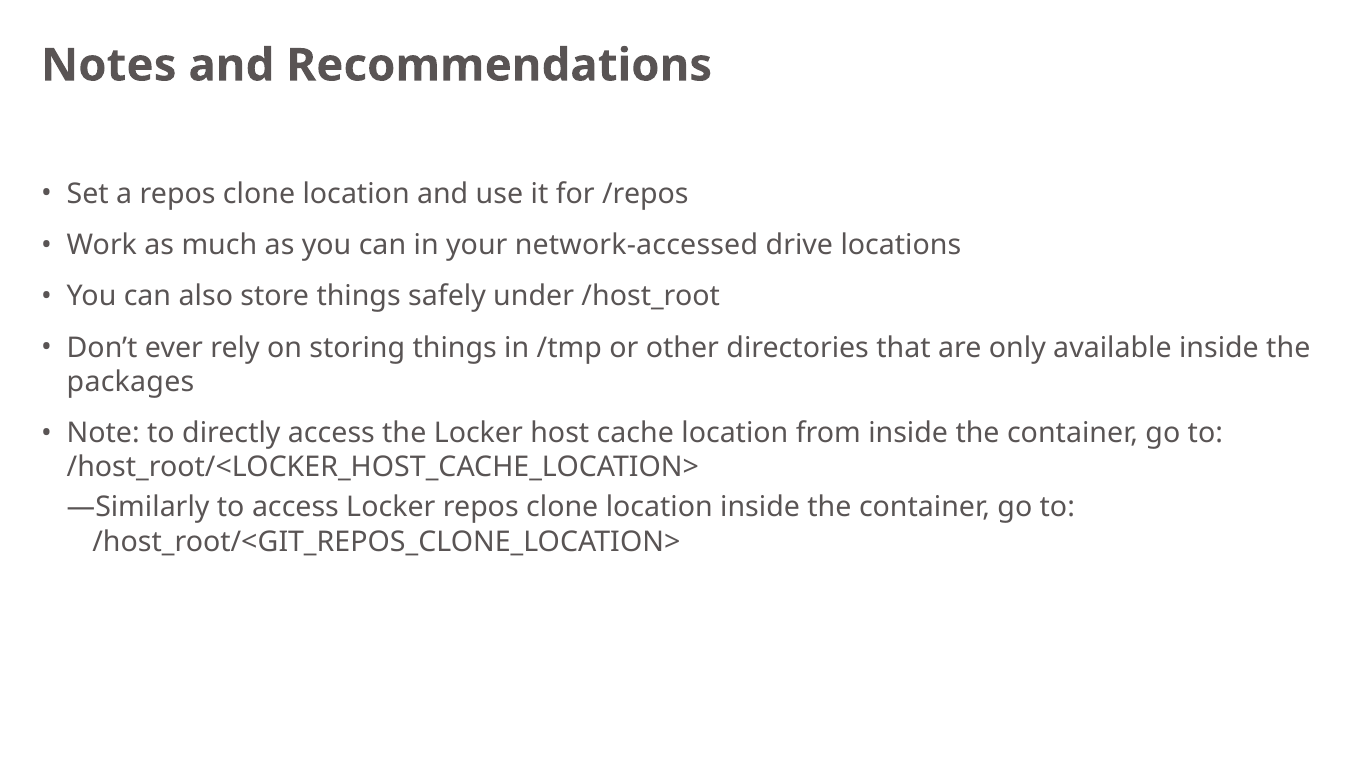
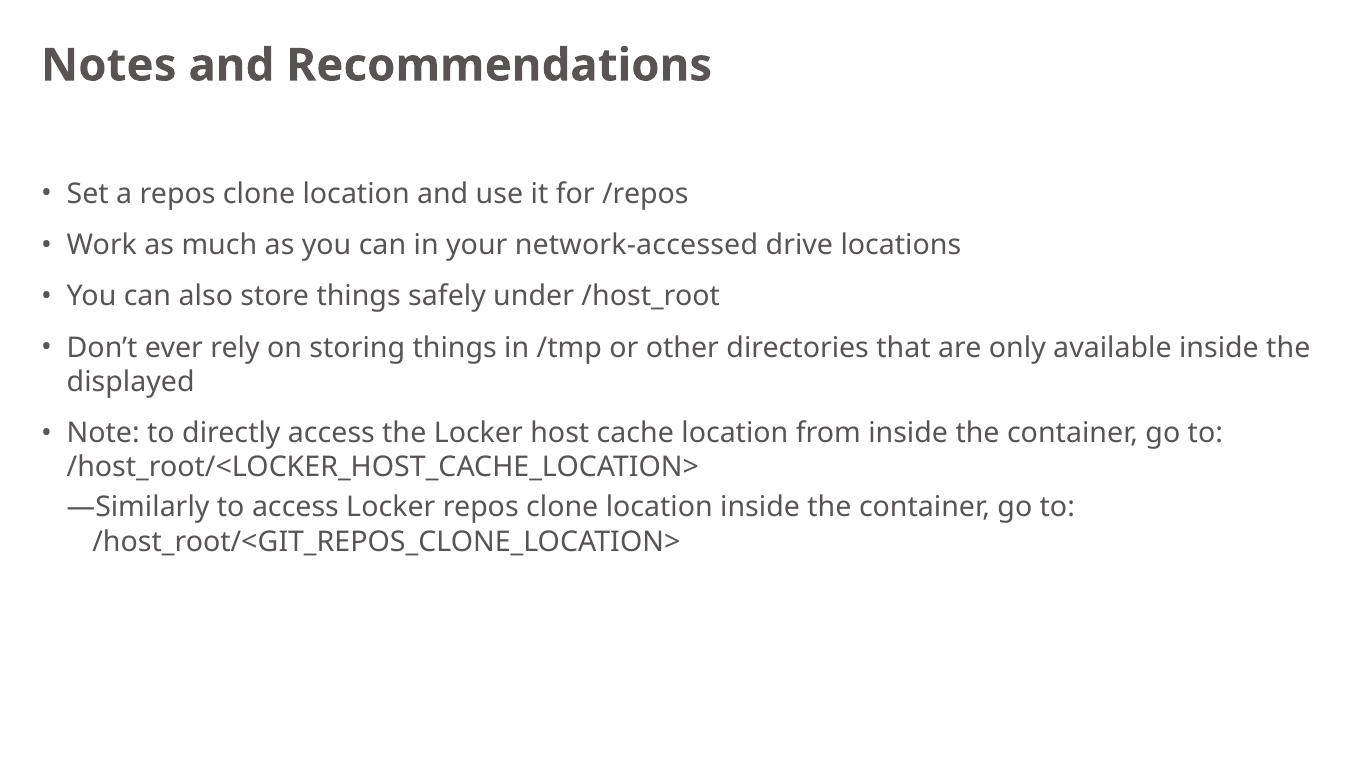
packages: packages -> displayed (131, 382)
